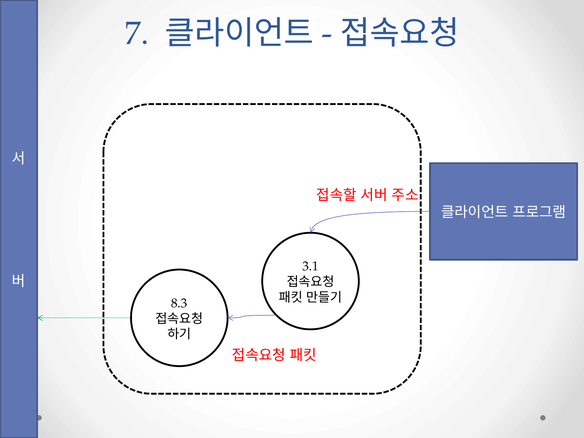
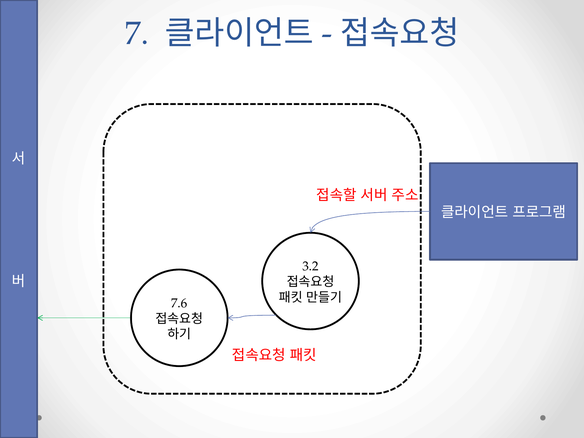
3.1: 3.1 -> 3.2 (310, 266)
8.3: 8.3 -> 7.6 (179, 303)
